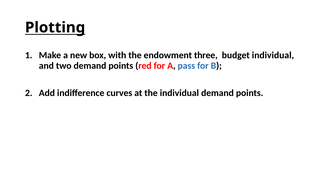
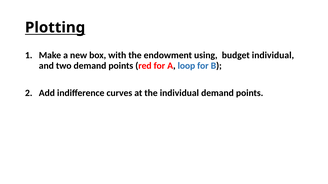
three: three -> using (206, 55)
pass: pass -> loop (186, 66)
